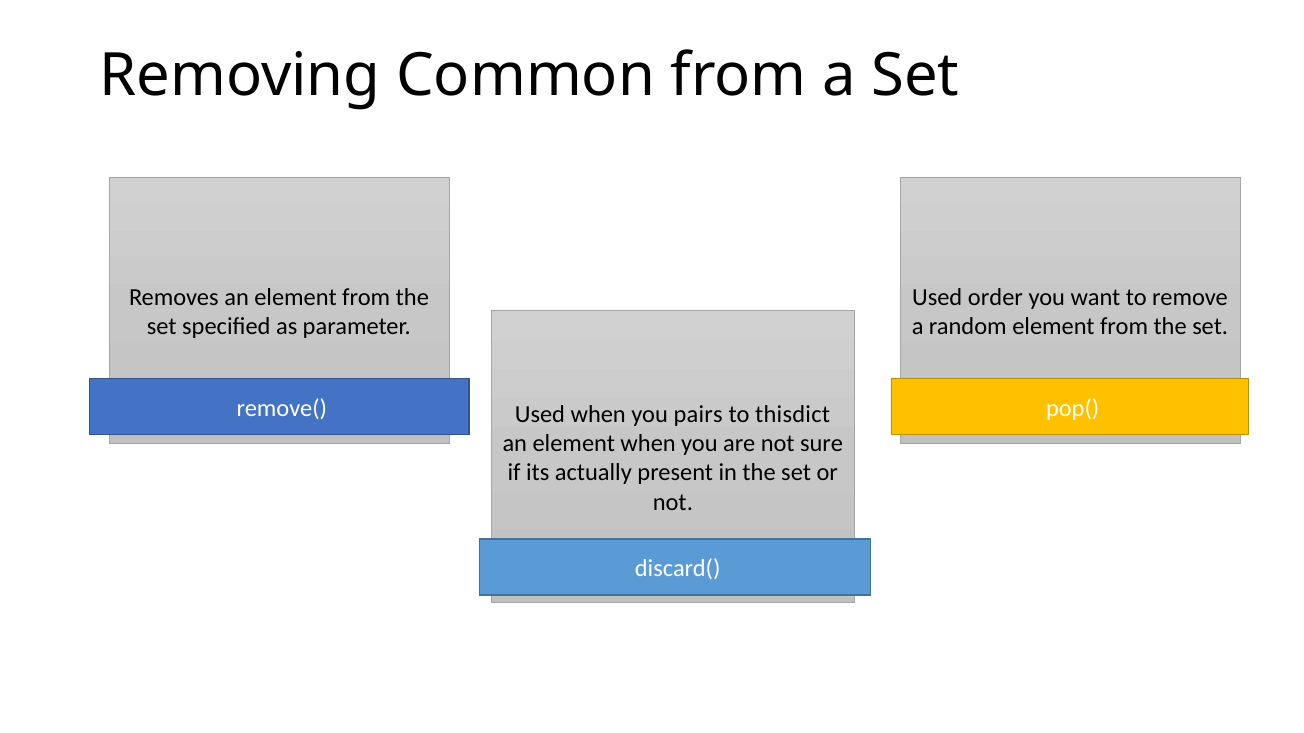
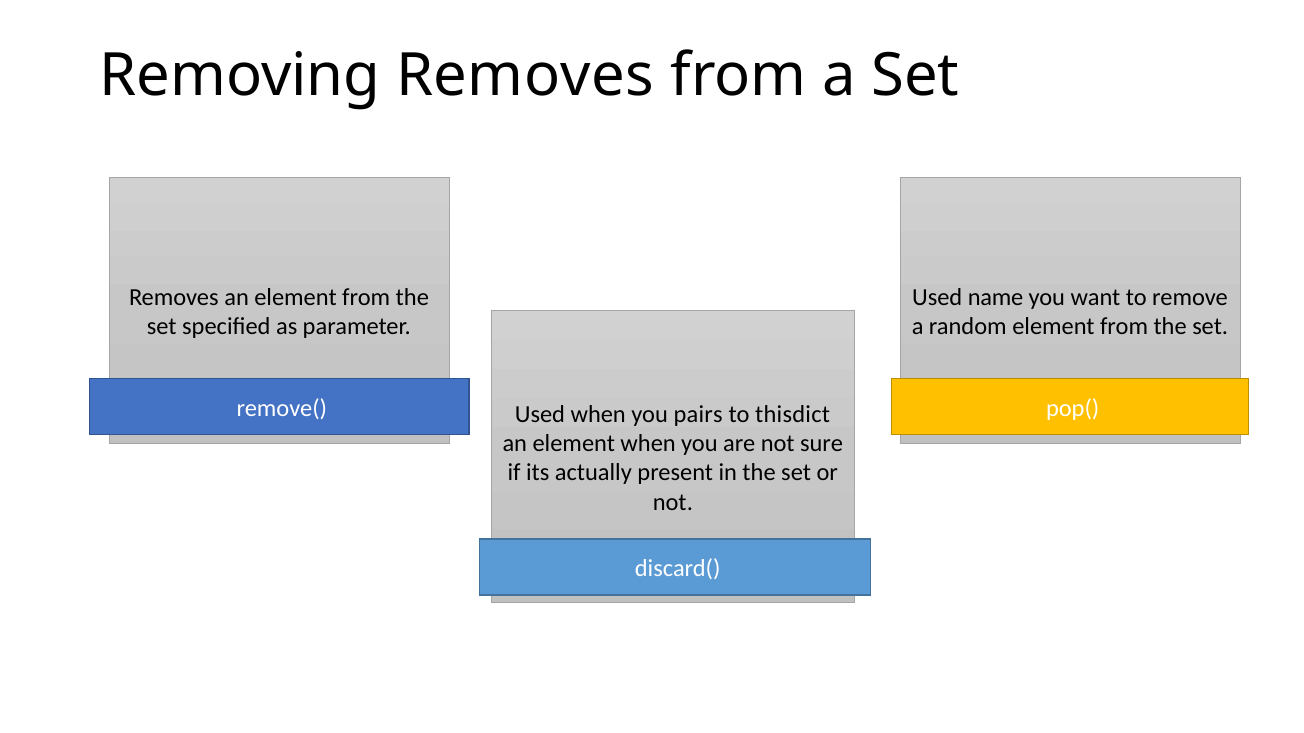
Removing Common: Common -> Removes (525, 76)
order: order -> name (996, 297)
